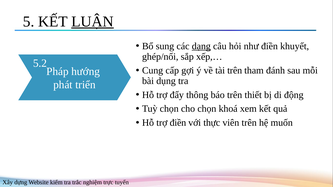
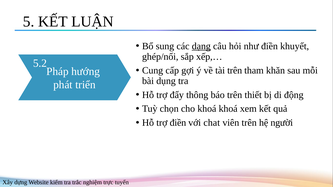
LUẬN underline: present -> none (92, 22)
đánh: đánh -> khăn (276, 71)
cho chọn: chọn -> khoá (207, 109)
thực: thực -> chat (212, 123)
muốn: muốn -> người (282, 123)
